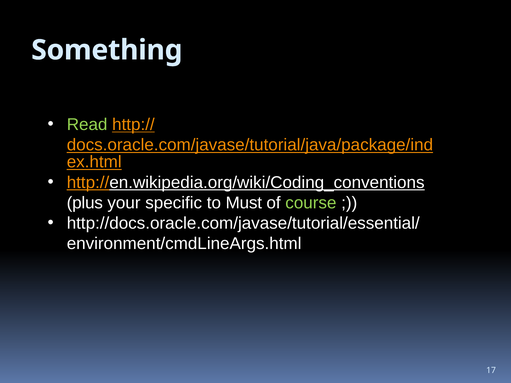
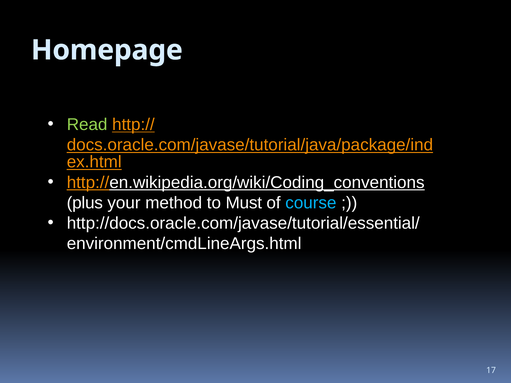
Something: Something -> Homepage (107, 50)
specific: specific -> method (174, 203)
course colour: light green -> light blue (311, 203)
